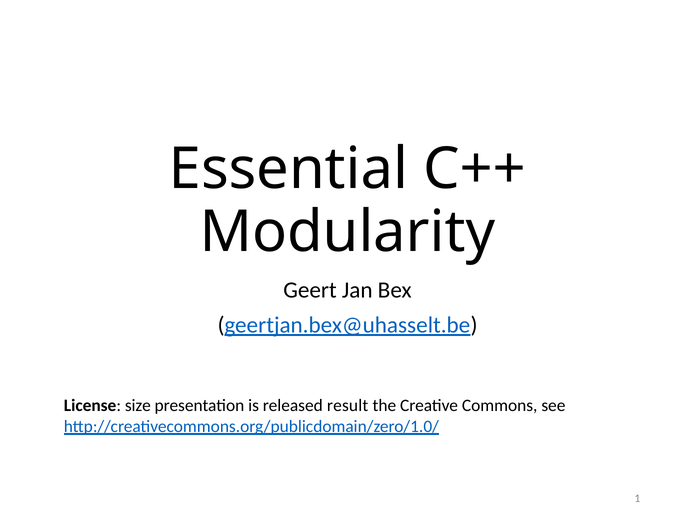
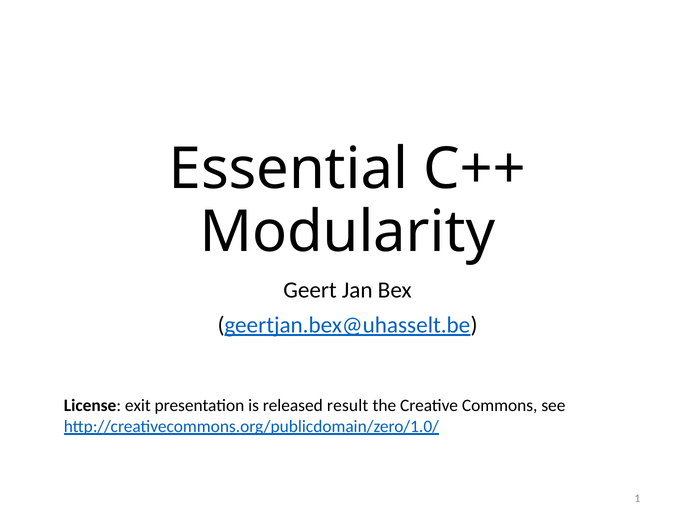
size: size -> exit (138, 405)
